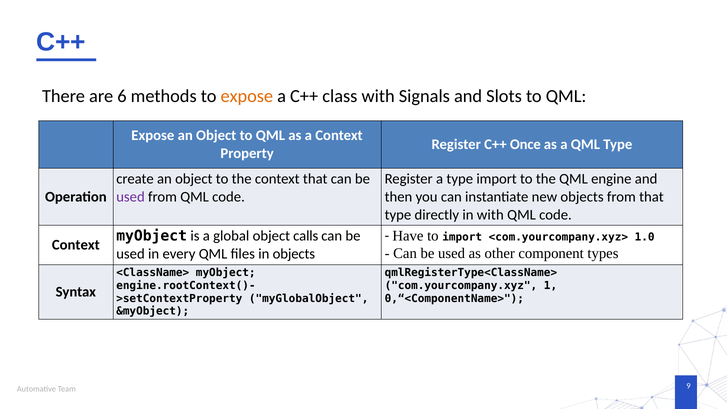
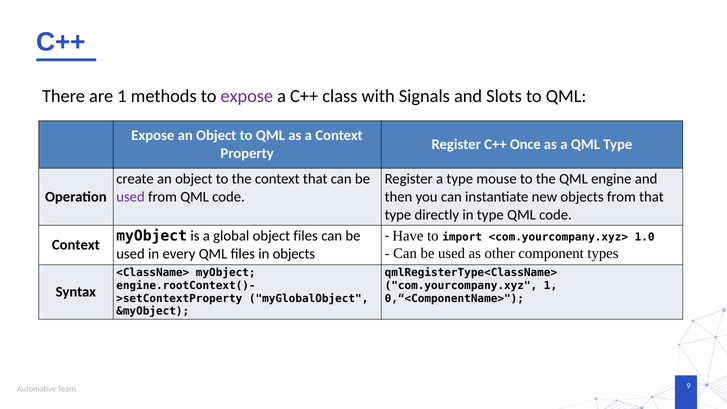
are 6: 6 -> 1 (122, 96)
expose colour: orange -> purple (247, 96)
type import: import -> mouse (497, 179)
in with: with -> type (490, 215)
object calls: calls -> files (306, 236)
